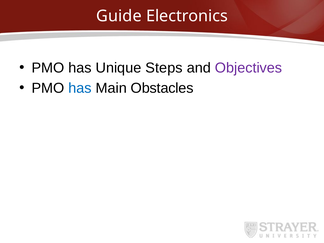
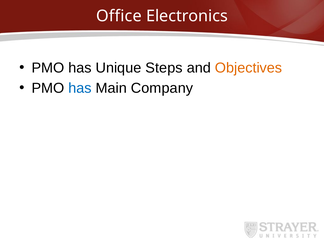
Guide: Guide -> Office (119, 16)
Objectives colour: purple -> orange (249, 68)
Obstacles: Obstacles -> Company (162, 88)
